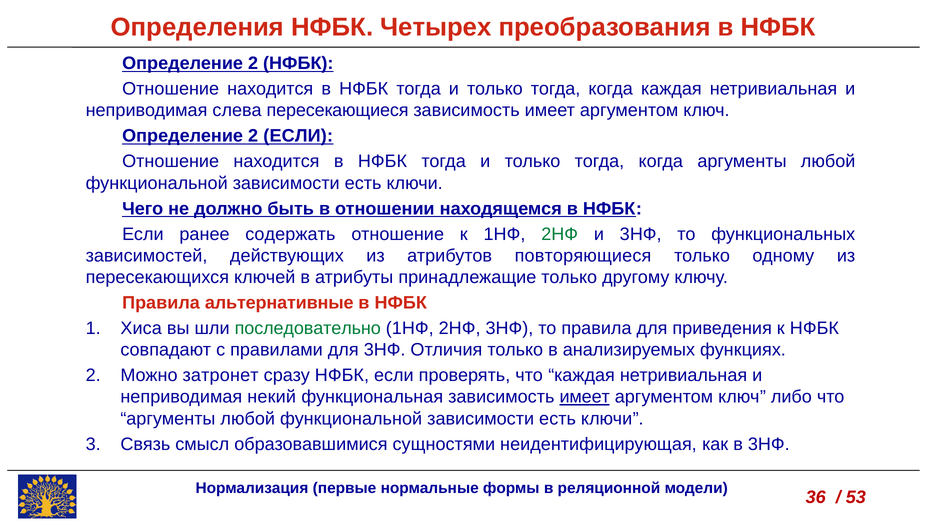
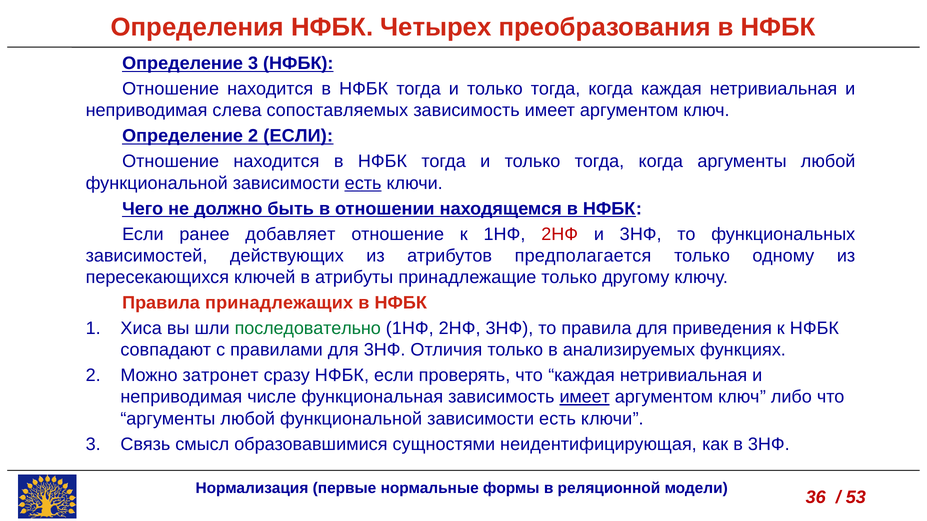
2: 2 -> 3 (253, 63)
пересекающиеся: пересекающиеся -> сопоставляемых (337, 111)
есть underline: none -> present (363, 183)
содержать: содержать -> добавляет (290, 234)
2НФ colour: green -> red (560, 234)
повторяющиеся: повторяющиеся -> предполагается (583, 256)
альтернативные: альтернативные -> принадлежащих (279, 303)
некий: некий -> числе (272, 397)
